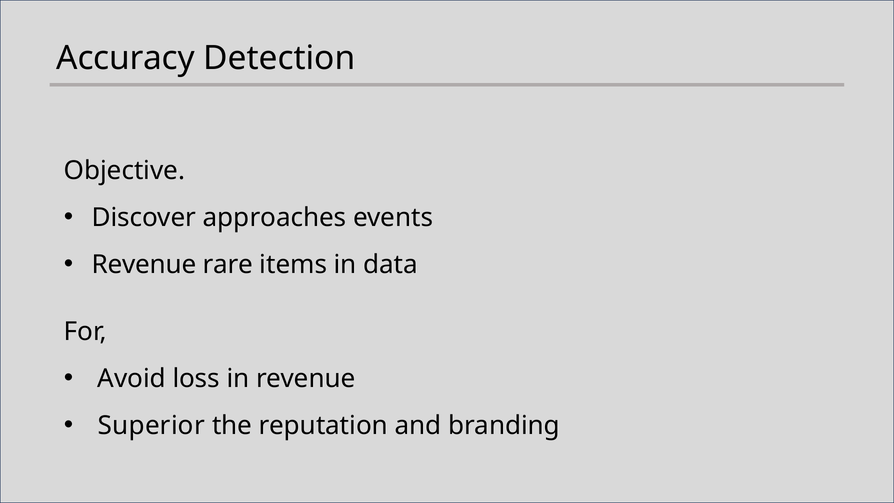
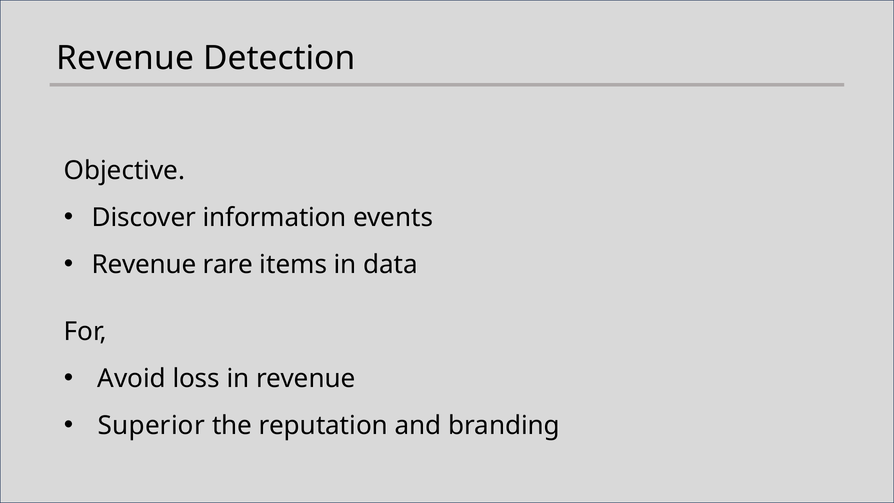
Accuracy: Accuracy -> Revenue (125, 58)
approaches: approaches -> information (275, 217)
